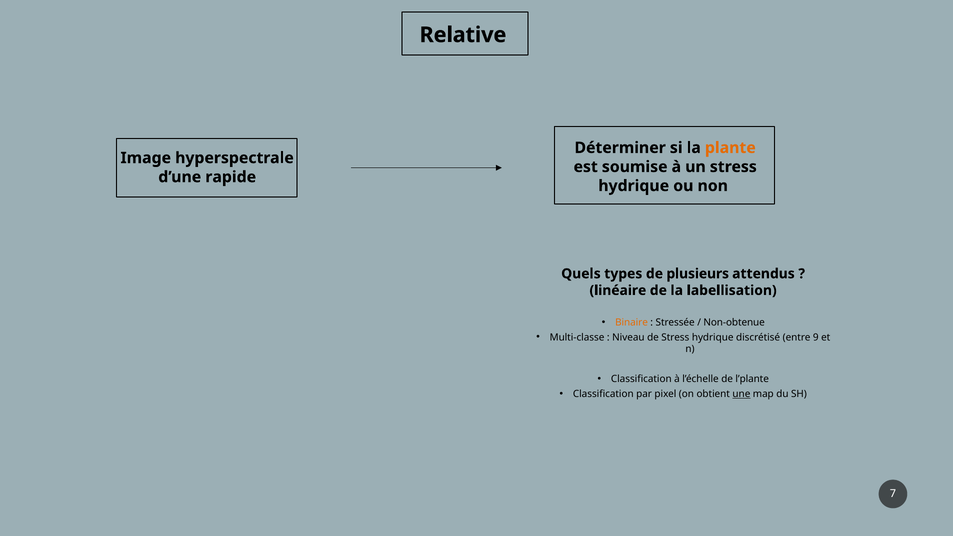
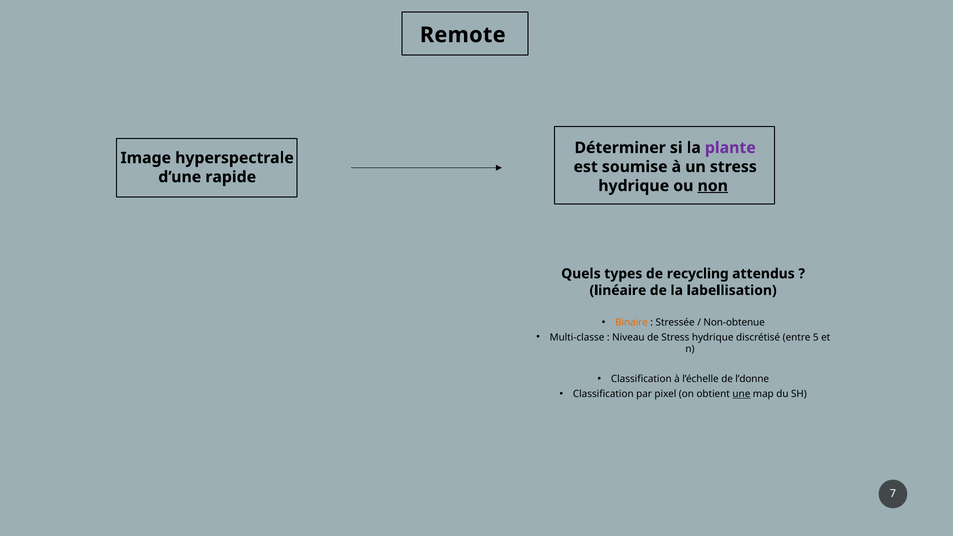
Relative: Relative -> Remote (463, 35)
plante colour: orange -> purple (730, 148)
non underline: none -> present (713, 186)
plusieurs: plusieurs -> recycling (698, 274)
9: 9 -> 5 (816, 337)
l’plante: l’plante -> l’donne (752, 379)
